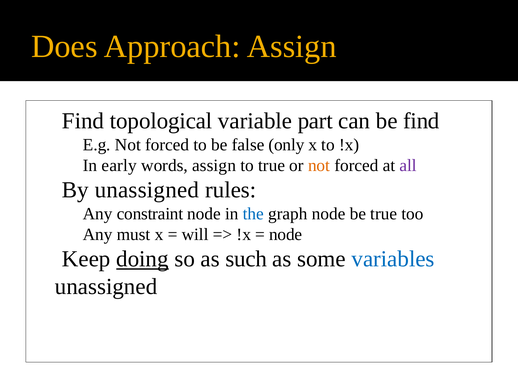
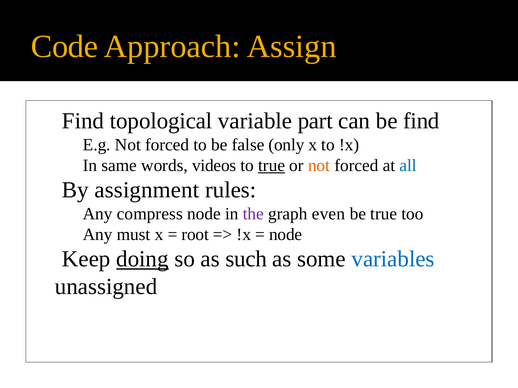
Does: Does -> Code (65, 47)
early: early -> same (119, 166)
words assign: assign -> videos (214, 166)
true underline: none -> present (272, 166)
all colour: purple -> blue (408, 166)
unassigned: unassigned -> assignment (147, 190)
constraint: constraint -> compress (150, 214)
the colour: blue -> purple (253, 214)
graph node: node -> even (329, 214)
will: will -> root (195, 235)
